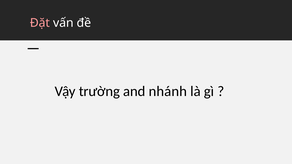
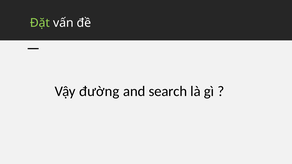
Đặt colour: pink -> light green (40, 23)
trường: trường -> đường (99, 91)
nhánh: nhánh -> search (168, 91)
